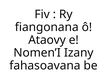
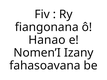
Ataovy: Ataovy -> Hanao (47, 40)
